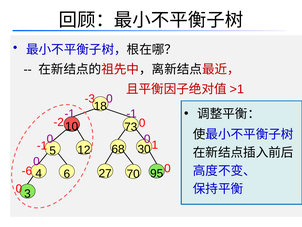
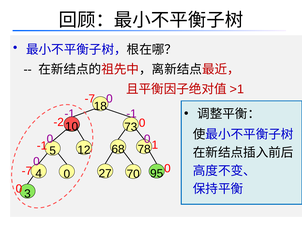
-3: -3 -> -7 (90, 98)
30: 30 -> 78 (144, 149)
-6: -6 -> -7 (27, 171)
4 6: 6 -> 0 (67, 174)
